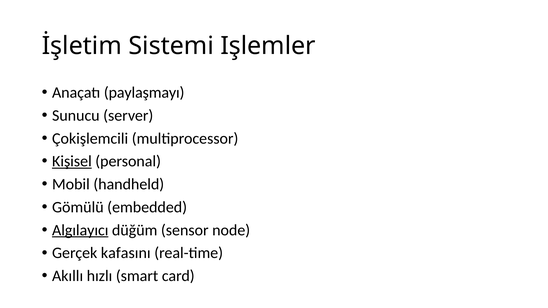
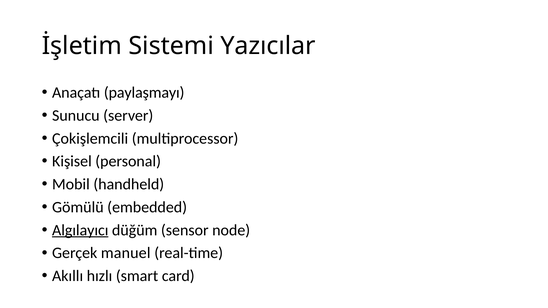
Işlemler: Işlemler -> Yazıcılar (268, 46)
Kişisel underline: present -> none (72, 161)
kafasını: kafasını -> manuel (126, 253)
